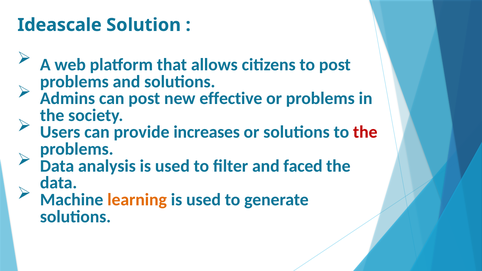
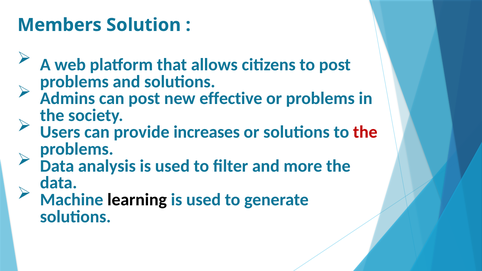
Ideascale: Ideascale -> Members (60, 25)
faced: faced -> more (303, 166)
learning colour: orange -> black (137, 200)
